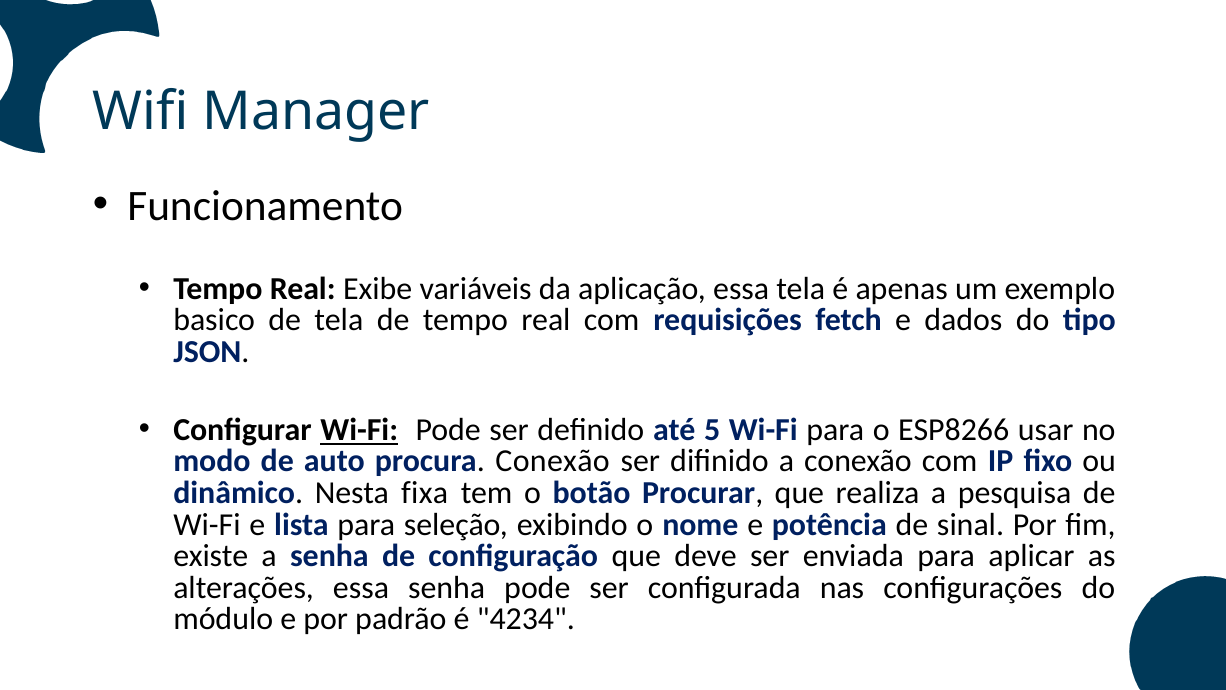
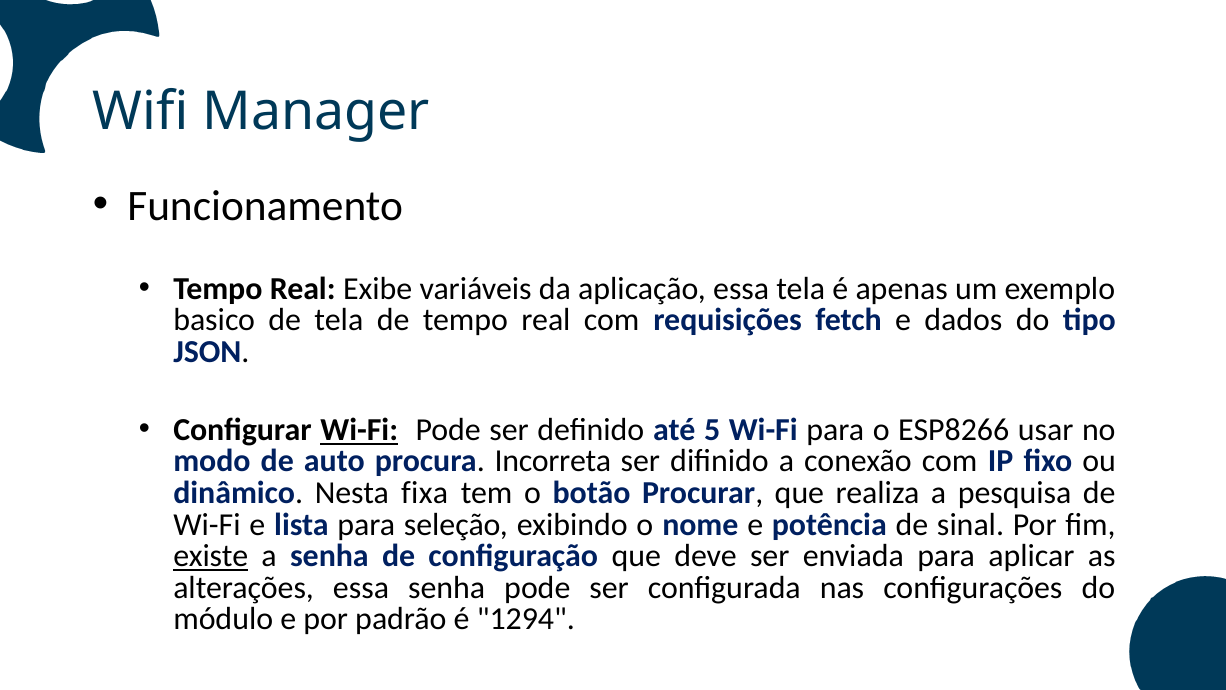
procura Conexão: Conexão -> Incorreta (553, 461)
existe underline: none -> present (211, 556)
4234: 4234 -> 1294 (526, 619)
